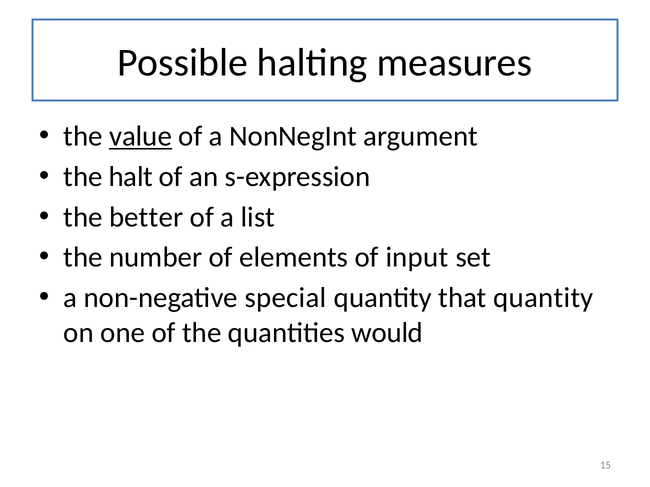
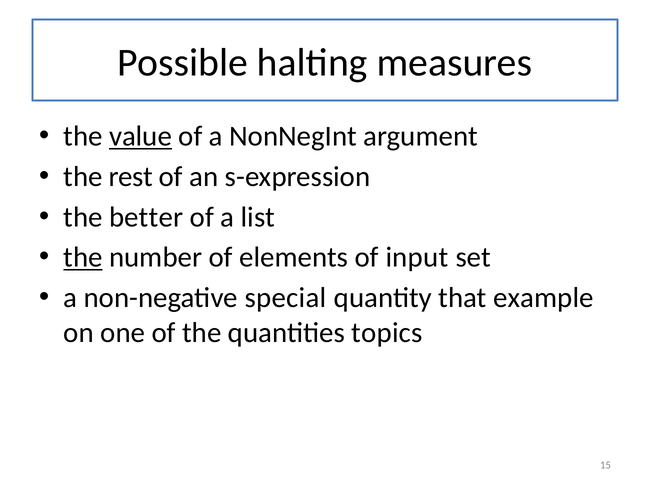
halt: halt -> rest (131, 177)
the underline: none -> present (83, 258)
that quantity: quantity -> example (543, 298)
would: would -> topics (387, 333)
